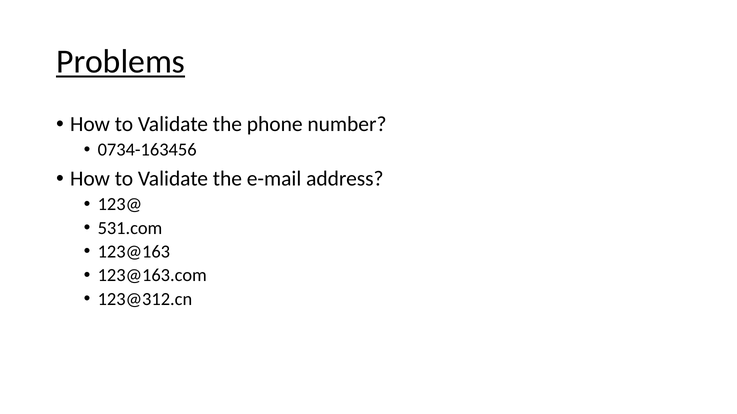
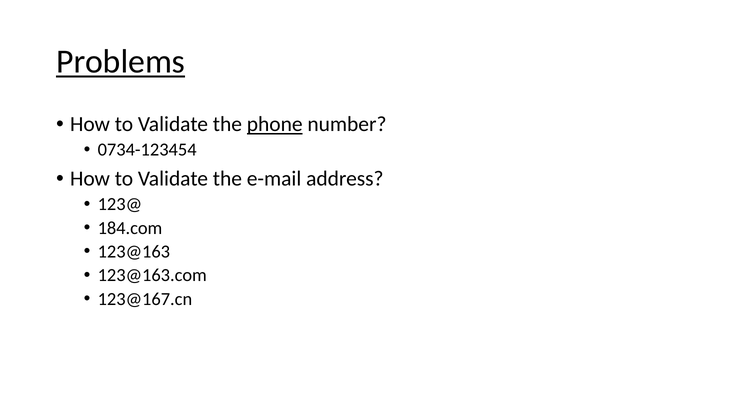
phone underline: none -> present (275, 125)
0734-163456: 0734-163456 -> 0734-123454 (147, 150)
531.com: 531.com -> 184.com (130, 228)
123@312.cn: 123@312.cn -> 123@167.cn (145, 299)
